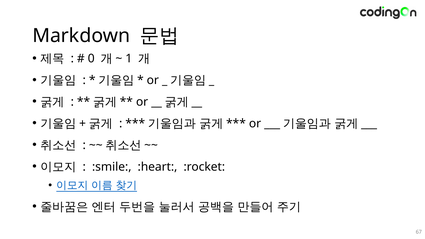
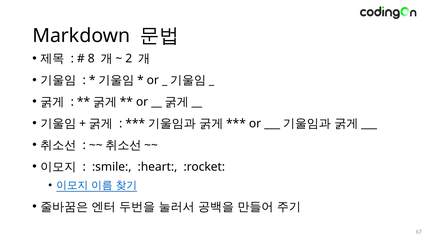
0: 0 -> 8 (91, 59)
1: 1 -> 2 (129, 59)
